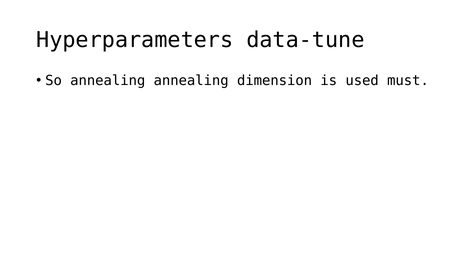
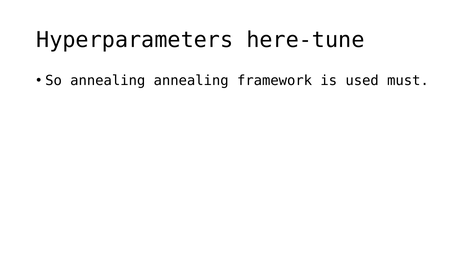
data-tune: data-tune -> here-tune (305, 40)
dimension: dimension -> framework (275, 80)
